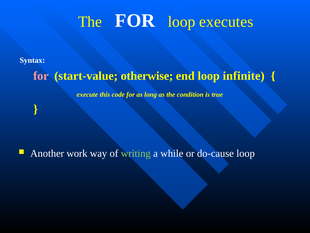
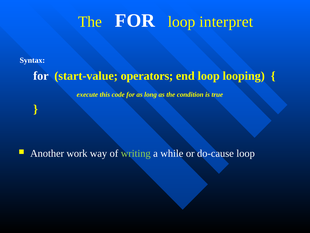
executes: executes -> interpret (226, 22)
for colour: pink -> white (41, 76)
otherwise: otherwise -> operators (147, 76)
infinite: infinite -> looping (244, 76)
